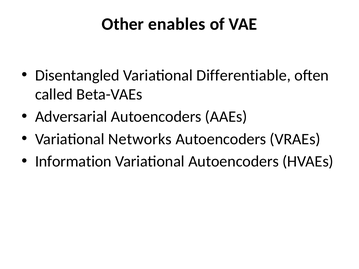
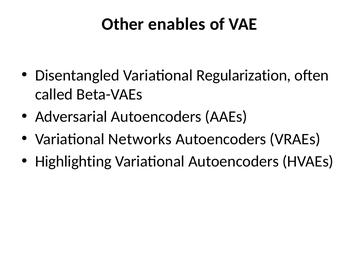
Differentiable: Differentiable -> Regularization (244, 75)
Information: Information -> Highlighting (73, 161)
